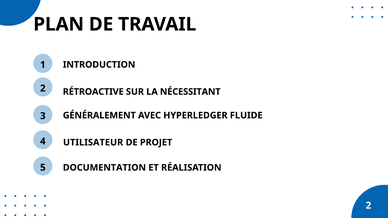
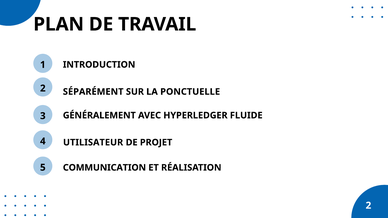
RÉTROACTIVE: RÉTROACTIVE -> SÉPARÉMENT (93, 92)
NÉCESSITANT: NÉCESSITANT -> PONCTUELLE (190, 92)
DOCUMENTATION: DOCUMENTATION -> COMMUNICATION (104, 168)
